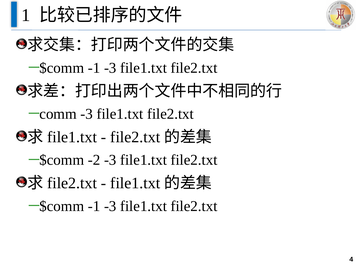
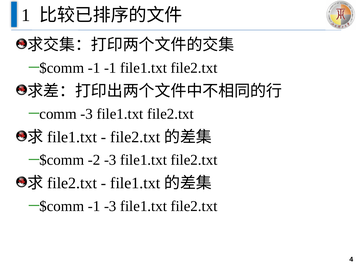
-3: -3 -> -1 (110, 68)
